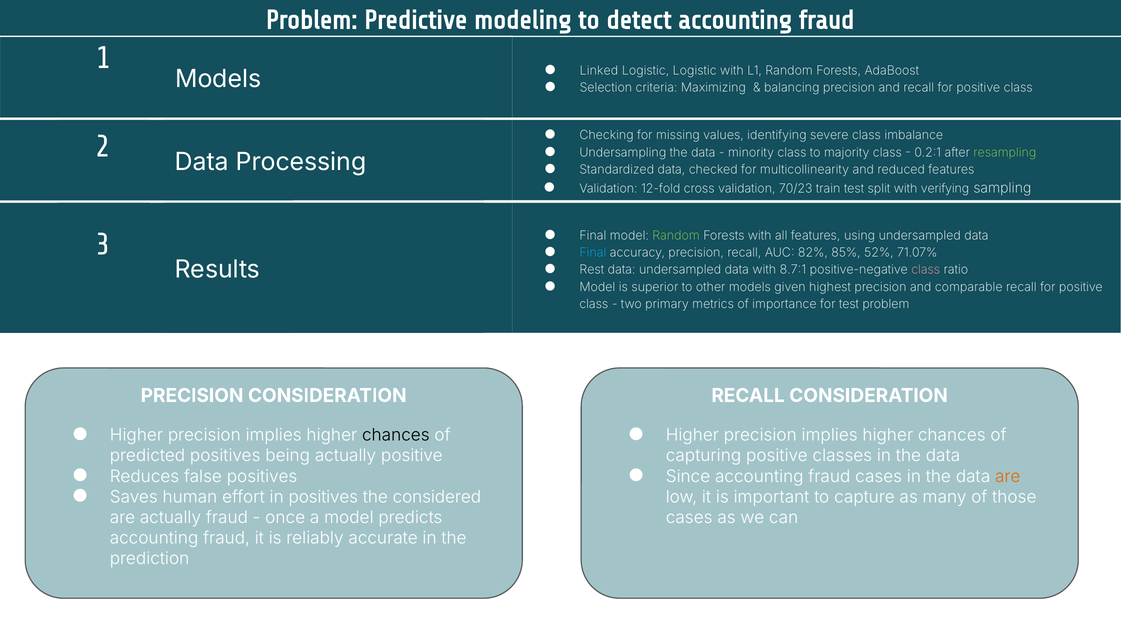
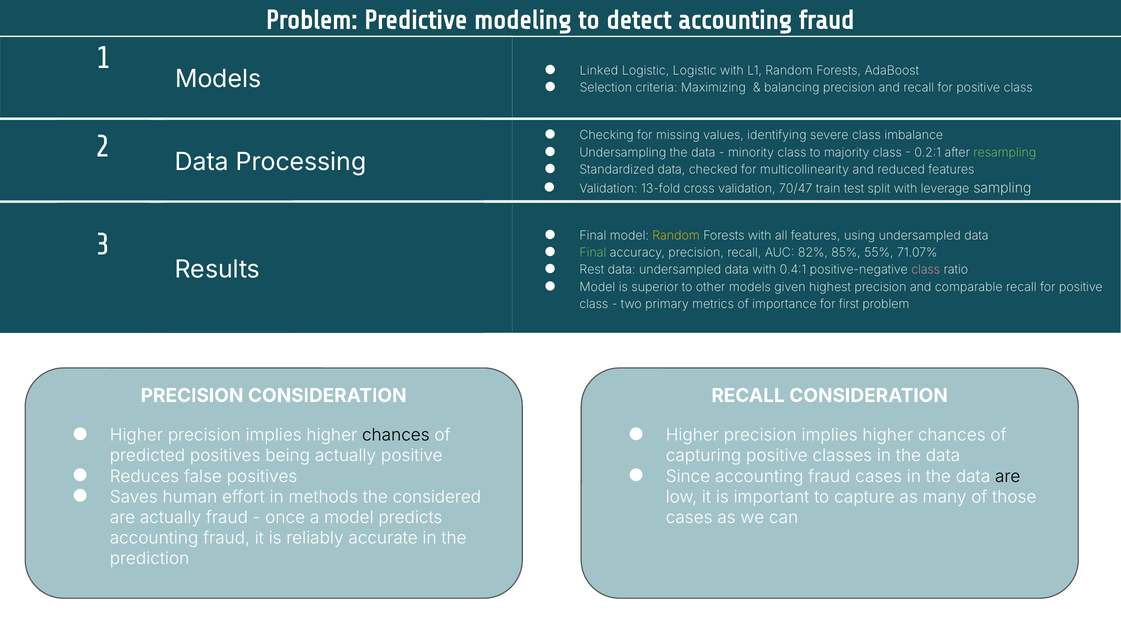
12-fold: 12-fold -> 13-fold (661, 188)
70/23: 70/23 -> 70/47 (796, 188)
verifying: verifying -> leverage (945, 188)
Random colour: light green -> yellow (676, 235)
Final colour: light blue -> light green (593, 252)
52%: 52% -> 55% (879, 252)
8.7:1: 8.7:1 -> 0.4:1 (793, 270)
for test: test -> first (849, 304)
are colour: orange -> black (1008, 476)
in positives: positives -> methods (323, 497)
